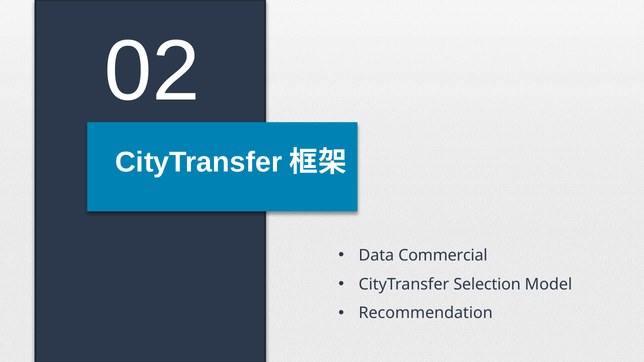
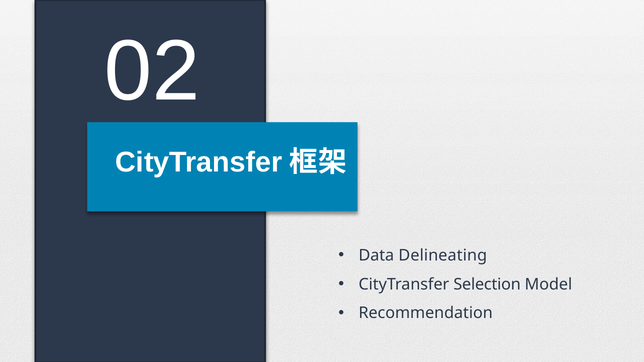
Commercial: Commercial -> Delineating (443, 255)
